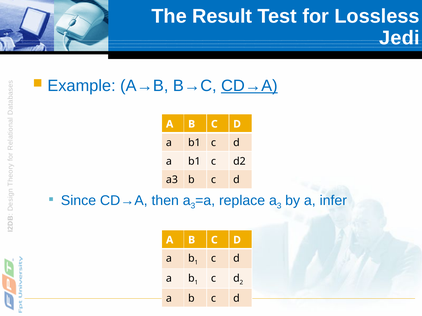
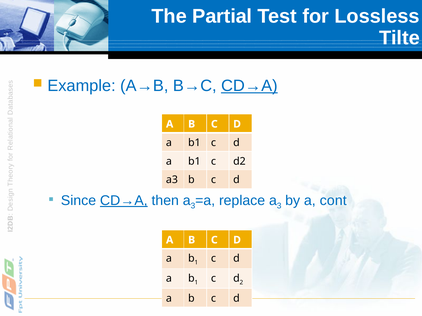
Result: Result -> Partial (222, 16)
Jedi: Jedi -> Tilte (399, 38)
CD→A underline: none -> present (124, 201)
infer: infer -> cont (333, 201)
